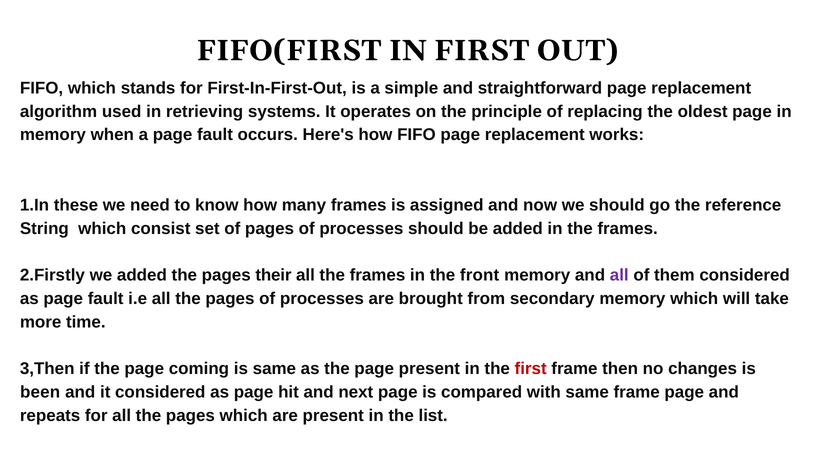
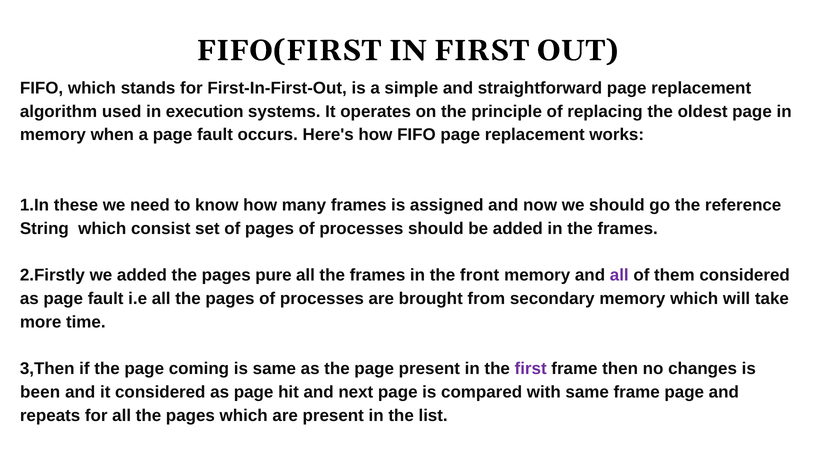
retrieving: retrieving -> execution (205, 112)
their: their -> pure (273, 276)
first colour: red -> purple (531, 369)
